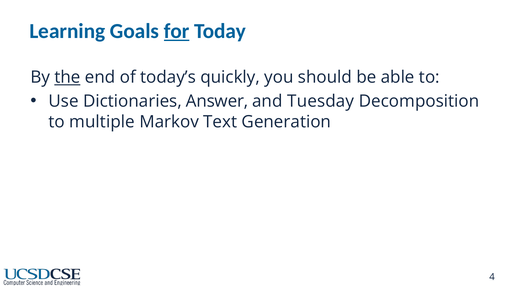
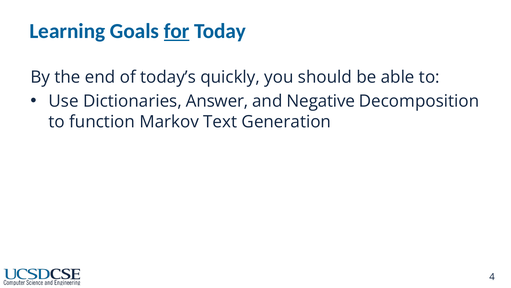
the underline: present -> none (67, 77)
Tuesday: Tuesday -> Negative (321, 101)
multiple: multiple -> function (102, 121)
